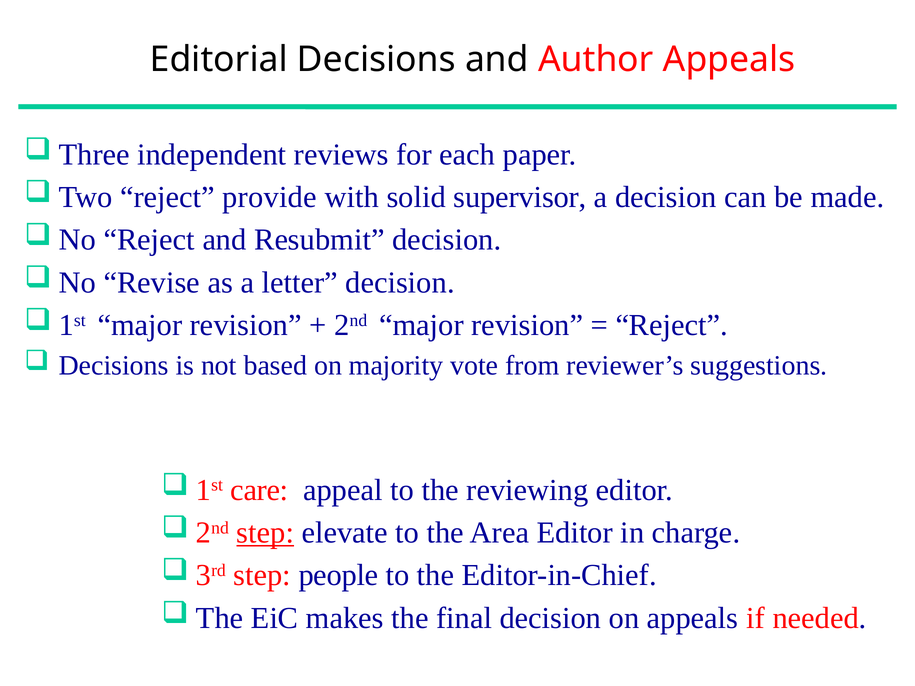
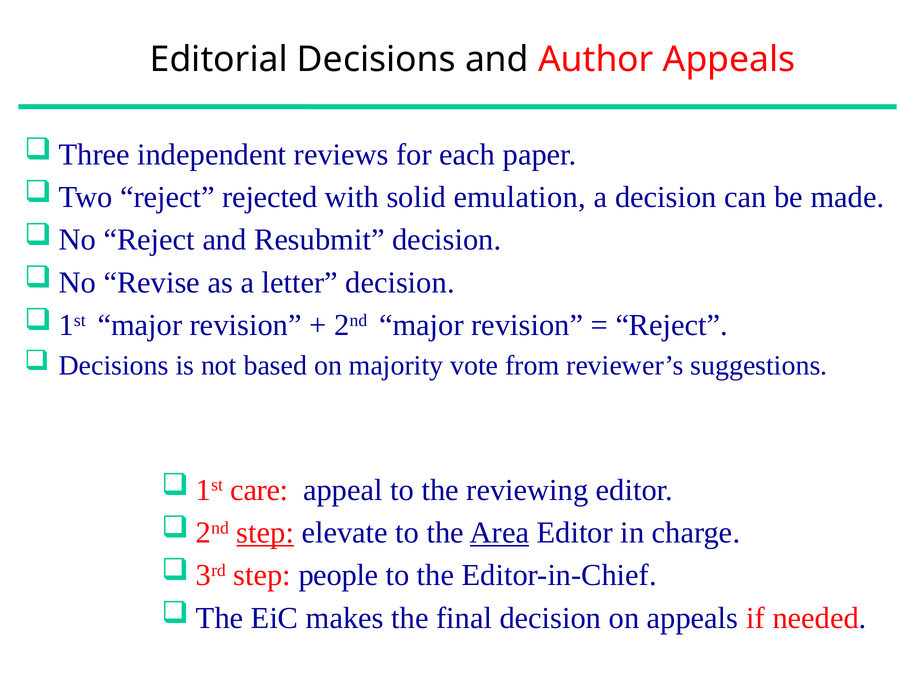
provide: provide -> rejected (270, 197)
supervisor: supervisor -> emulation (520, 197)
Area underline: none -> present (500, 533)
